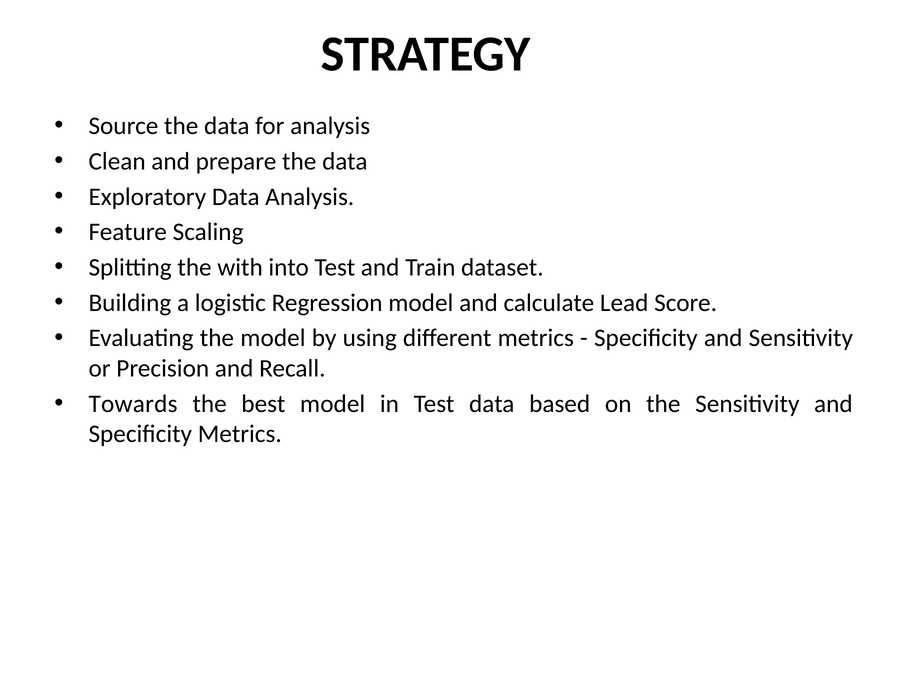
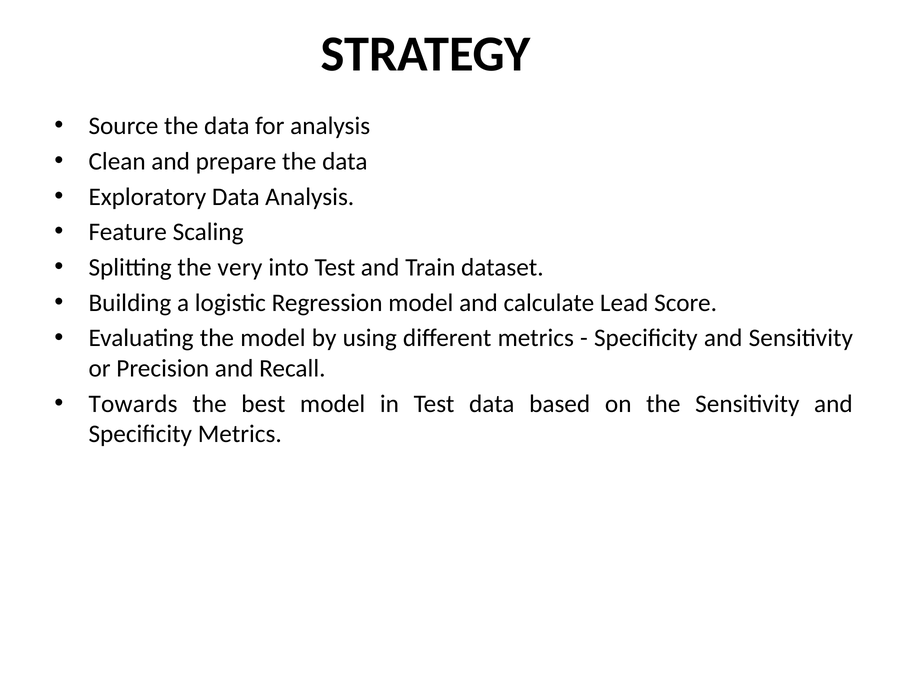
with: with -> very (240, 267)
